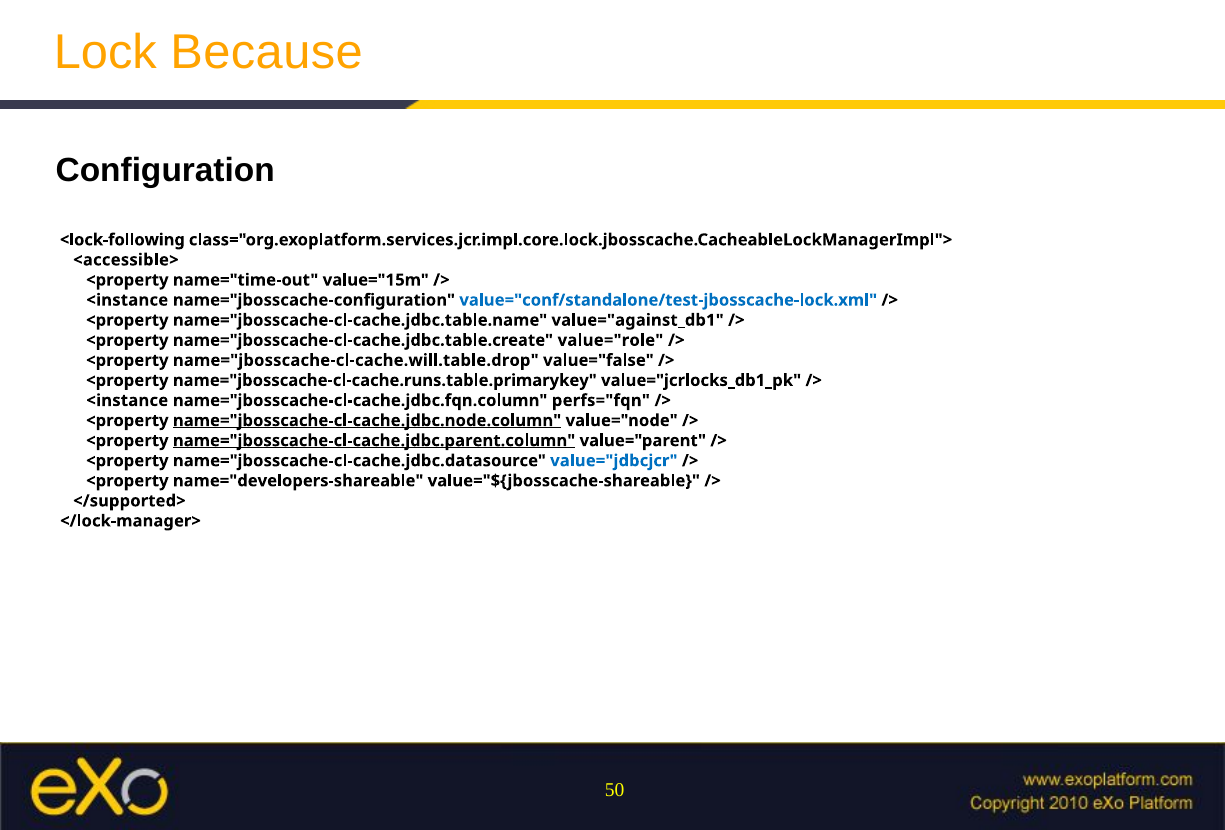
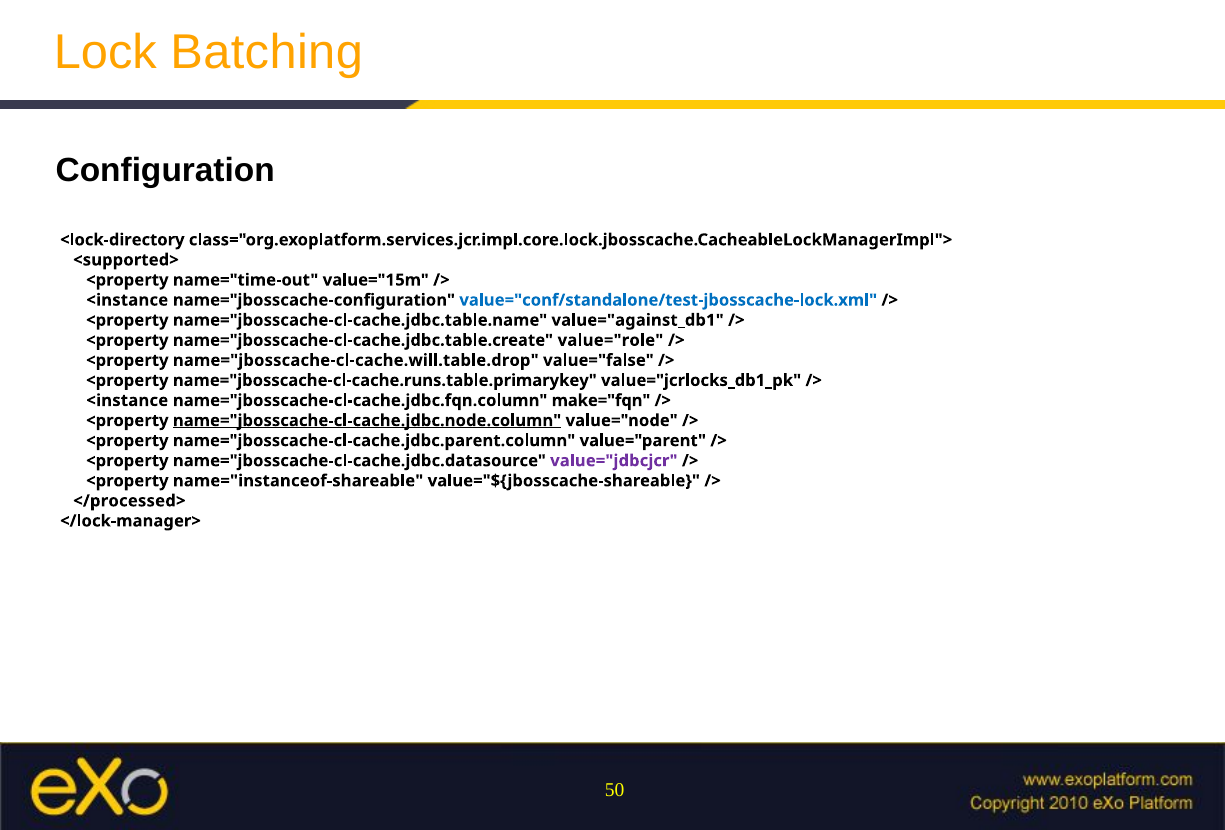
Because: Because -> Batching (267, 52)
<lock-following: <lock-following -> <lock-directory (122, 240)
<accessible>: <accessible> -> <supported> (126, 260)
perfs="fqn: perfs="fqn -> make="fqn (601, 400)
name="jbosscache-cl-cache.jdbc.parent.column underline: present -> none (374, 441)
value="jdbcjcr colour: blue -> purple (614, 461)
name="developers-shareable: name="developers-shareable -> name="instanceof-shareable (298, 481)
</supported>: </supported> -> </processed> (129, 501)
